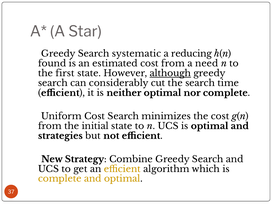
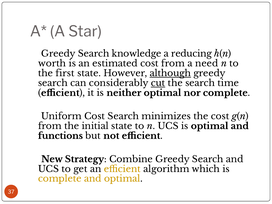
systematic: systematic -> knowledge (137, 54)
found: found -> worth (52, 64)
cut underline: none -> present (158, 83)
strategies: strategies -> functions (60, 136)
